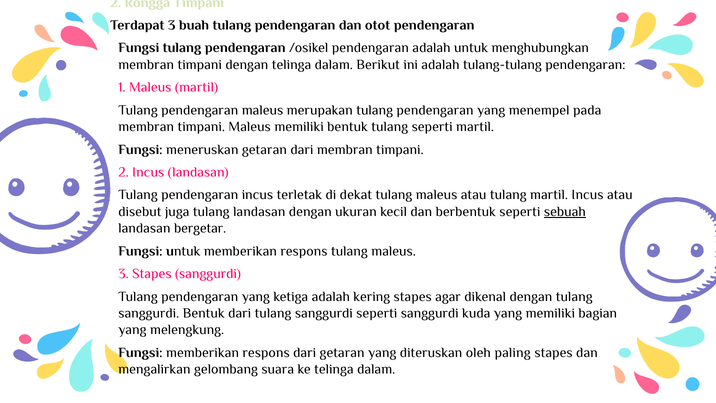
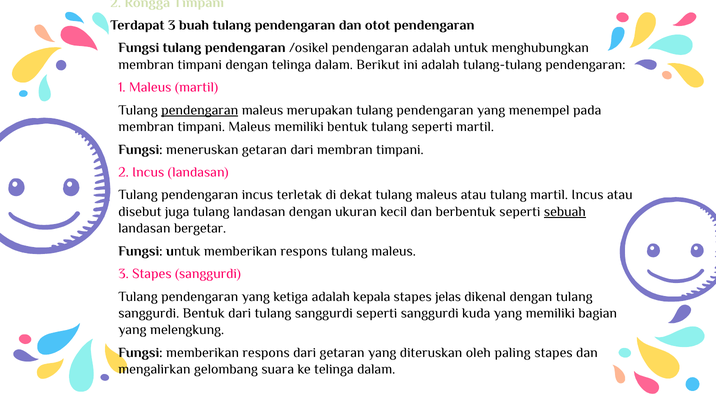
pendengaran underline: none -> present (200, 110)
kering: kering -> kepala (372, 296)
agar: agar -> jelas (448, 296)
